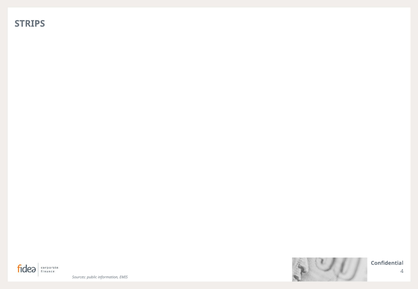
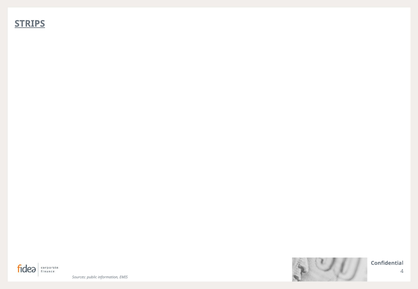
STRIPS underline: none -> present (30, 24)
